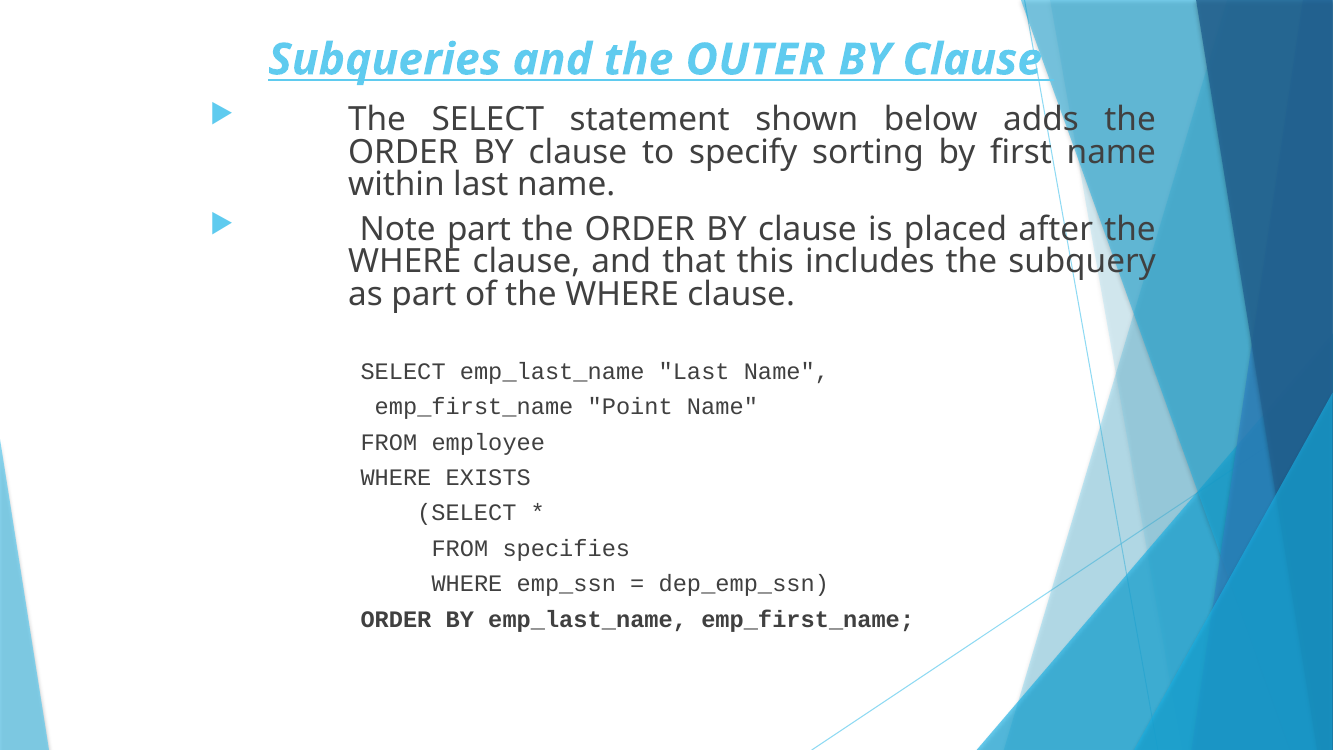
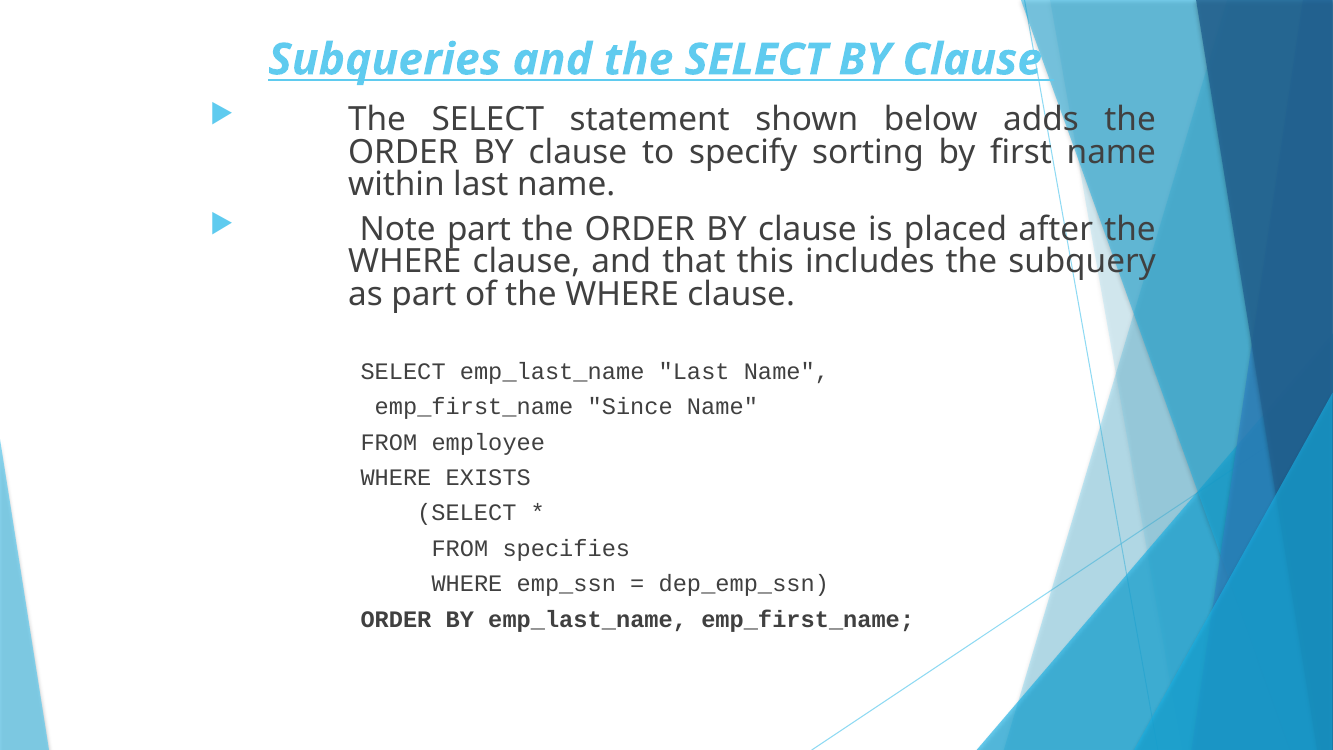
and the OUTER: OUTER -> SELECT (756, 60)
Point: Point -> Since (630, 407)
